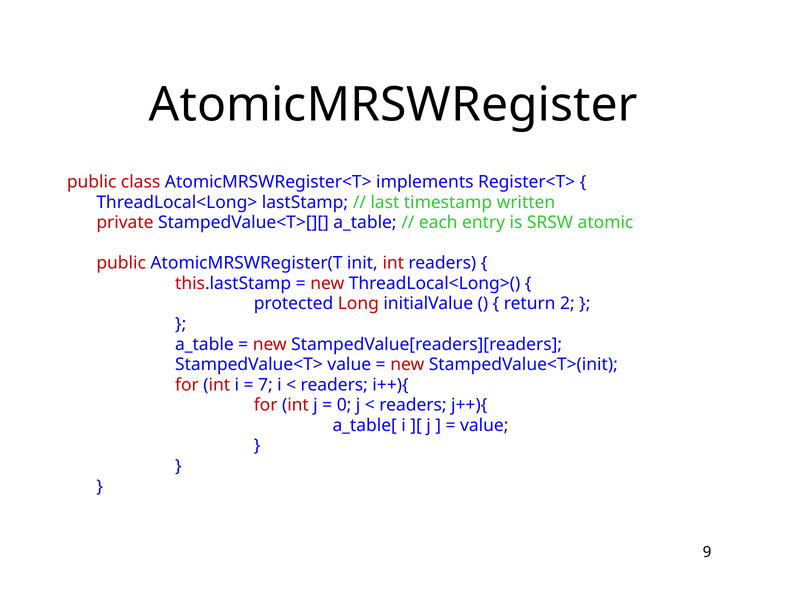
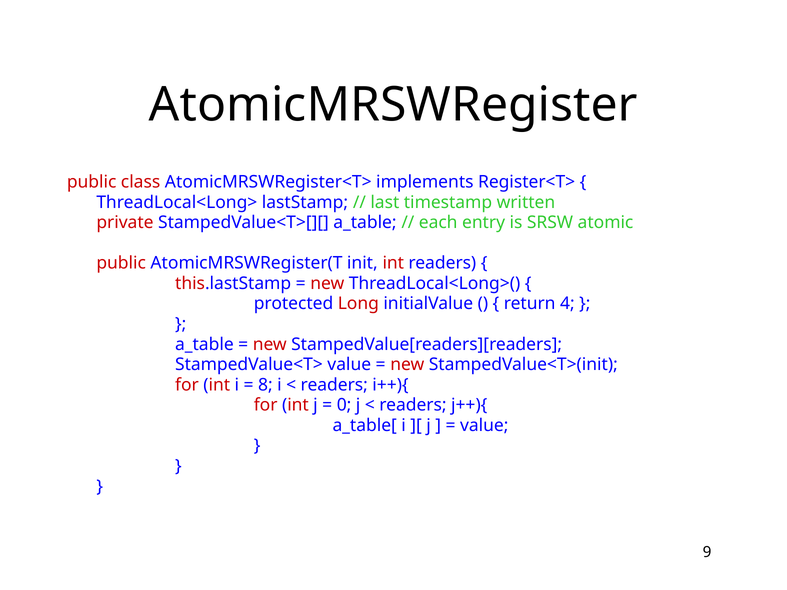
2: 2 -> 4 (567, 304)
7: 7 -> 8 (265, 385)
